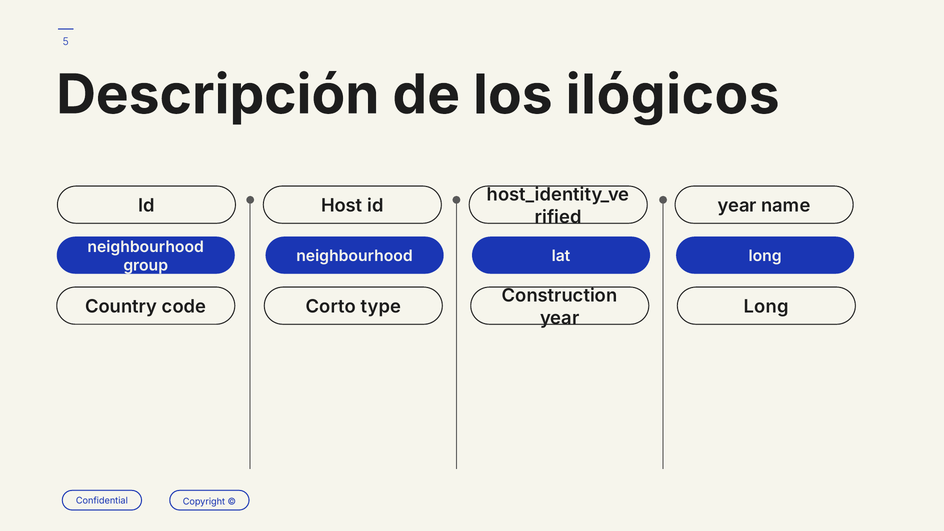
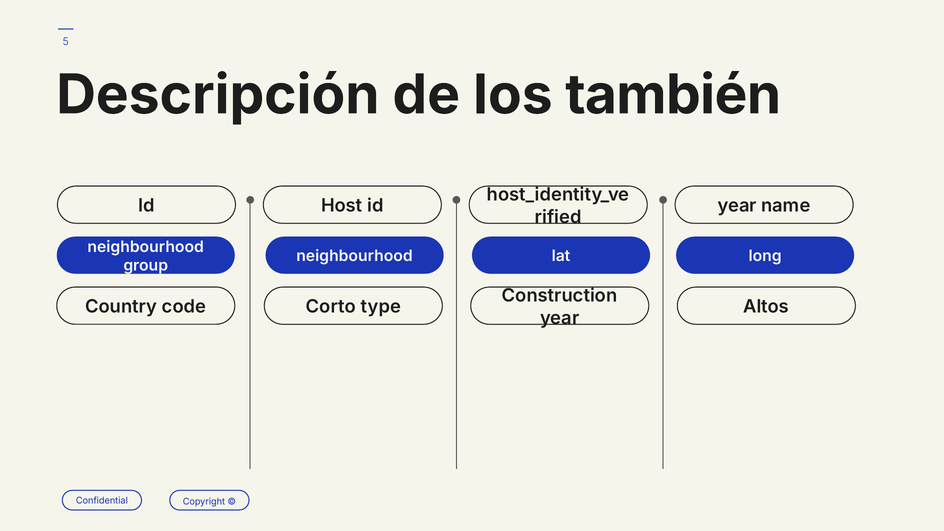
ilógicos: ilógicos -> también (673, 95)
Long: Long -> Altos (766, 307)
